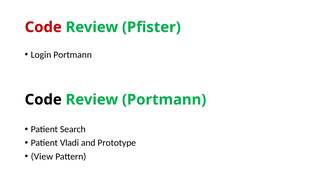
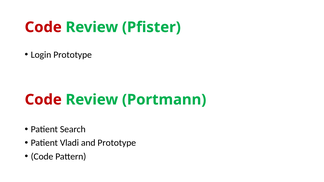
Login Portmann: Portmann -> Prototype (73, 55)
Code colour: black -> red (43, 100)
View: View -> Code (42, 157)
